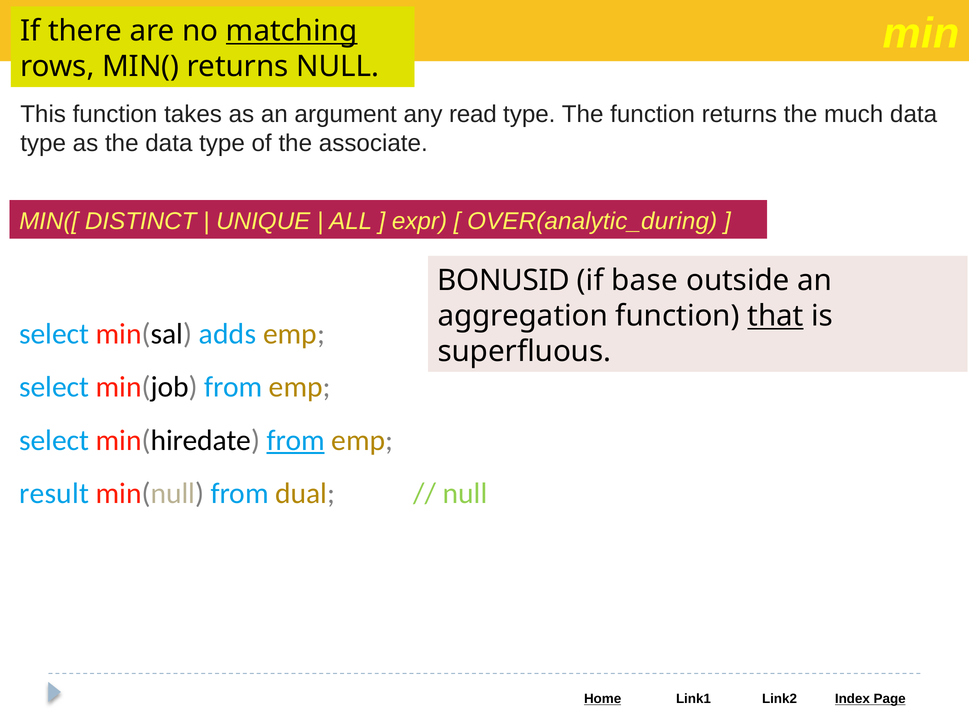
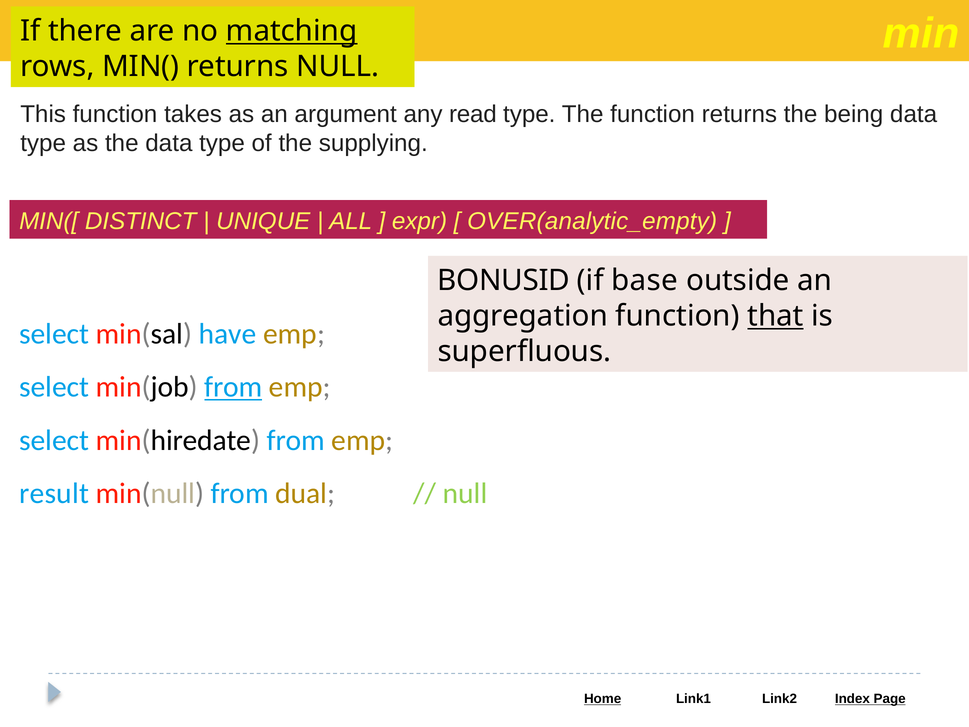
much: much -> being (854, 114)
associate: associate -> supplying (373, 143)
OVER(analytic_during: OVER(analytic_during -> OVER(analytic_empty (592, 221)
adds: adds -> have (228, 334)
from underline: none -> present (233, 387)
from underline: present -> none (296, 440)
